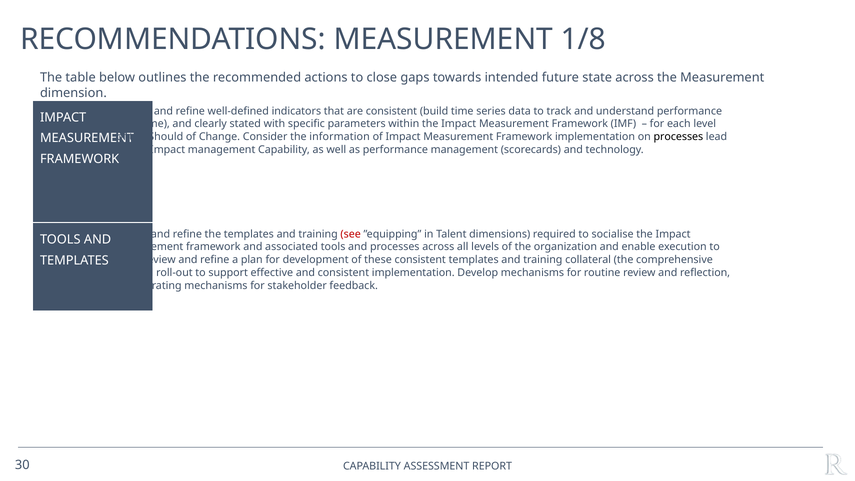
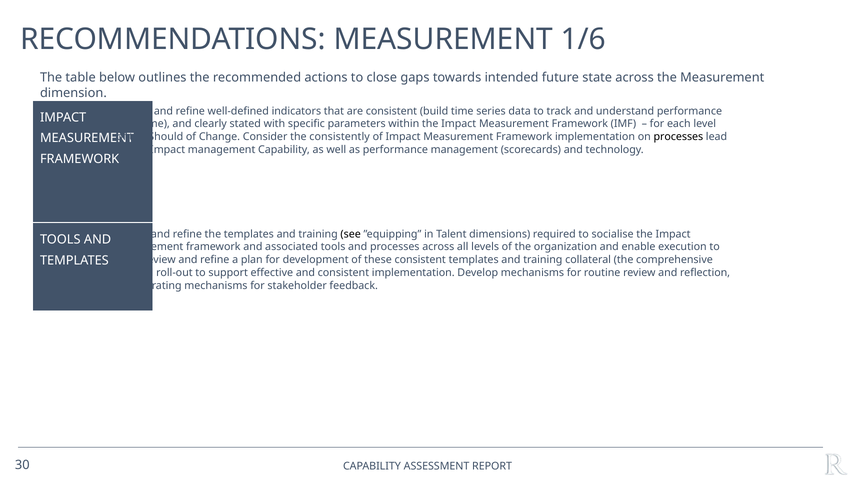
1/8: 1/8 -> 1/6 (583, 40)
information: information -> consistently (340, 137)
see colour: red -> black (351, 234)
